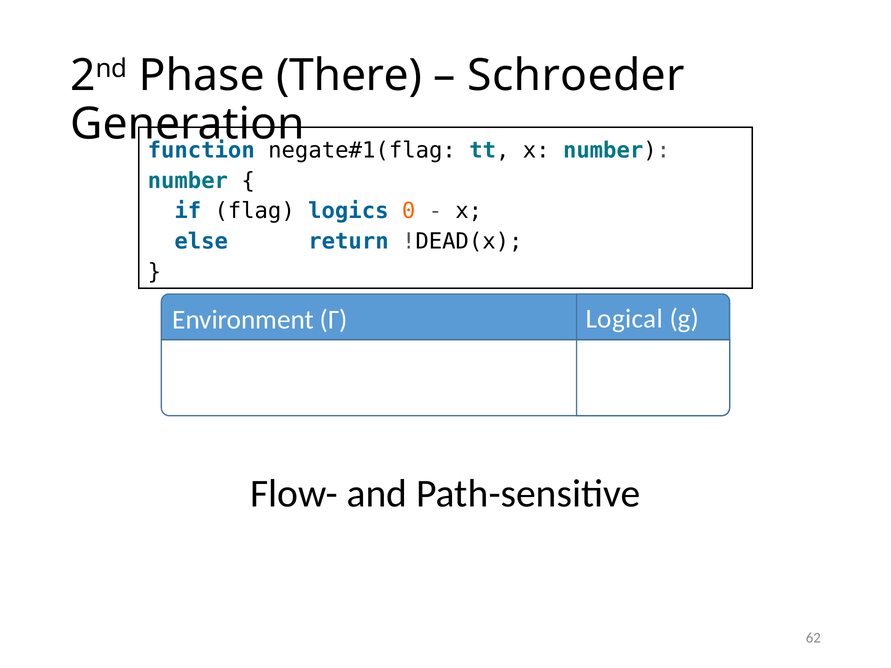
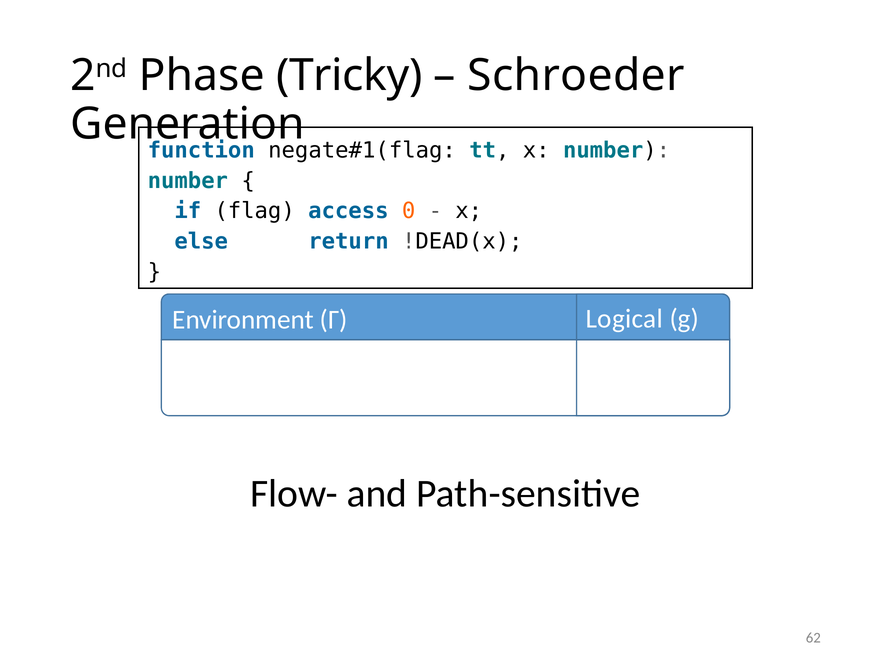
There: There -> Tricky (349, 76)
logics: logics -> access (348, 211)
